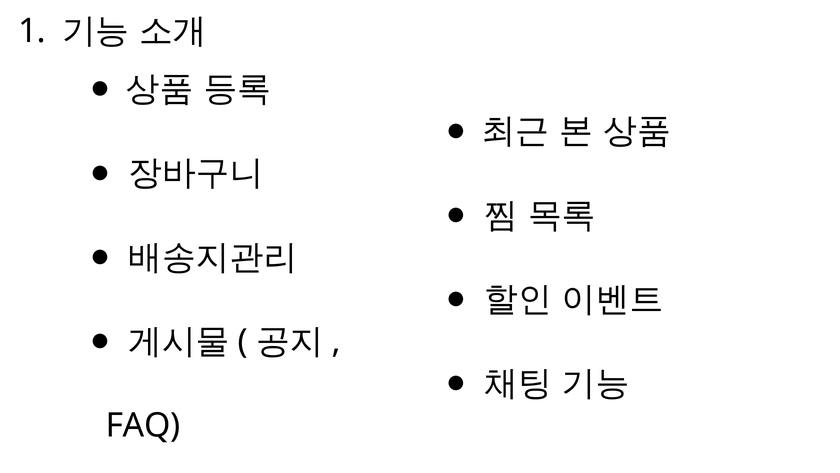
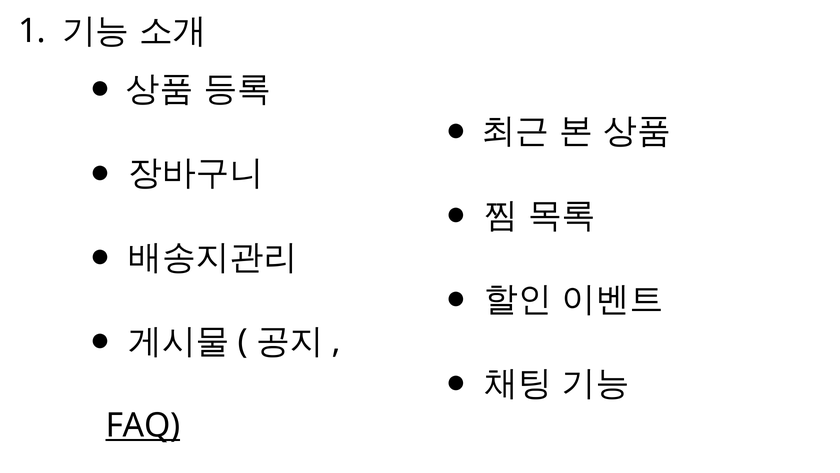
FAQ underline: none -> present (143, 425)
